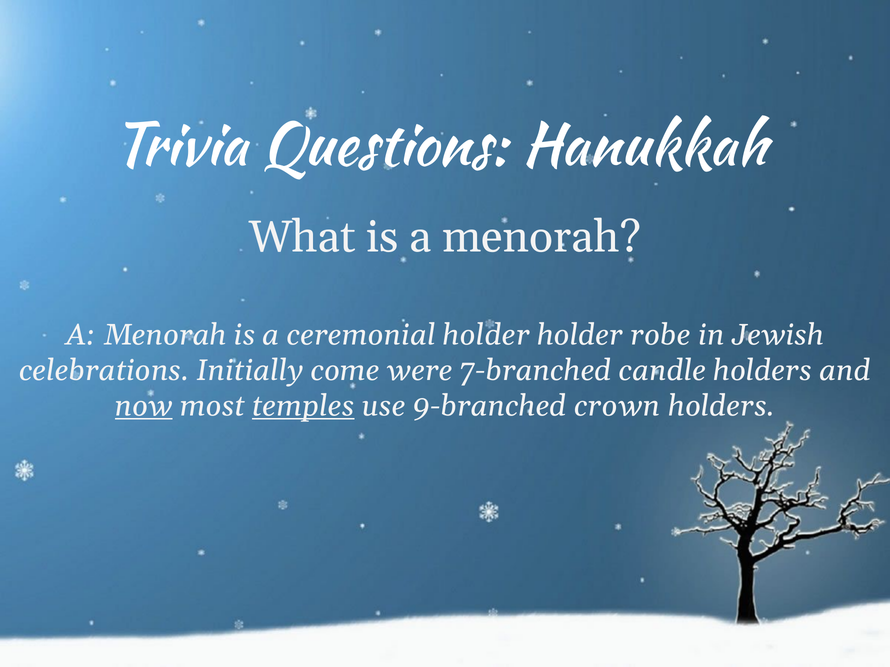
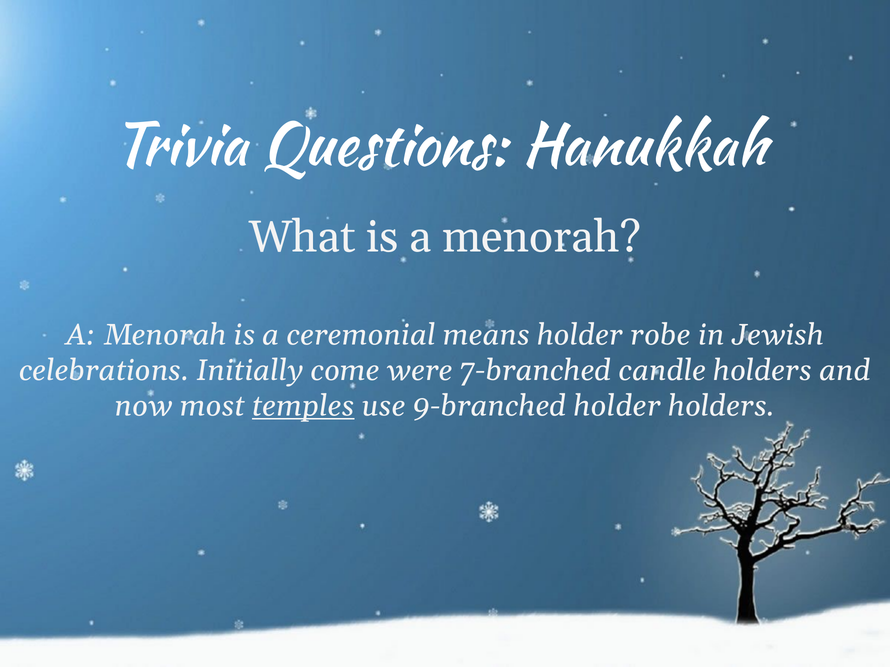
ceremonial holder: holder -> means (486, 335)
now underline: present -> none (144, 406)
9-branched crown: crown -> holder (617, 406)
